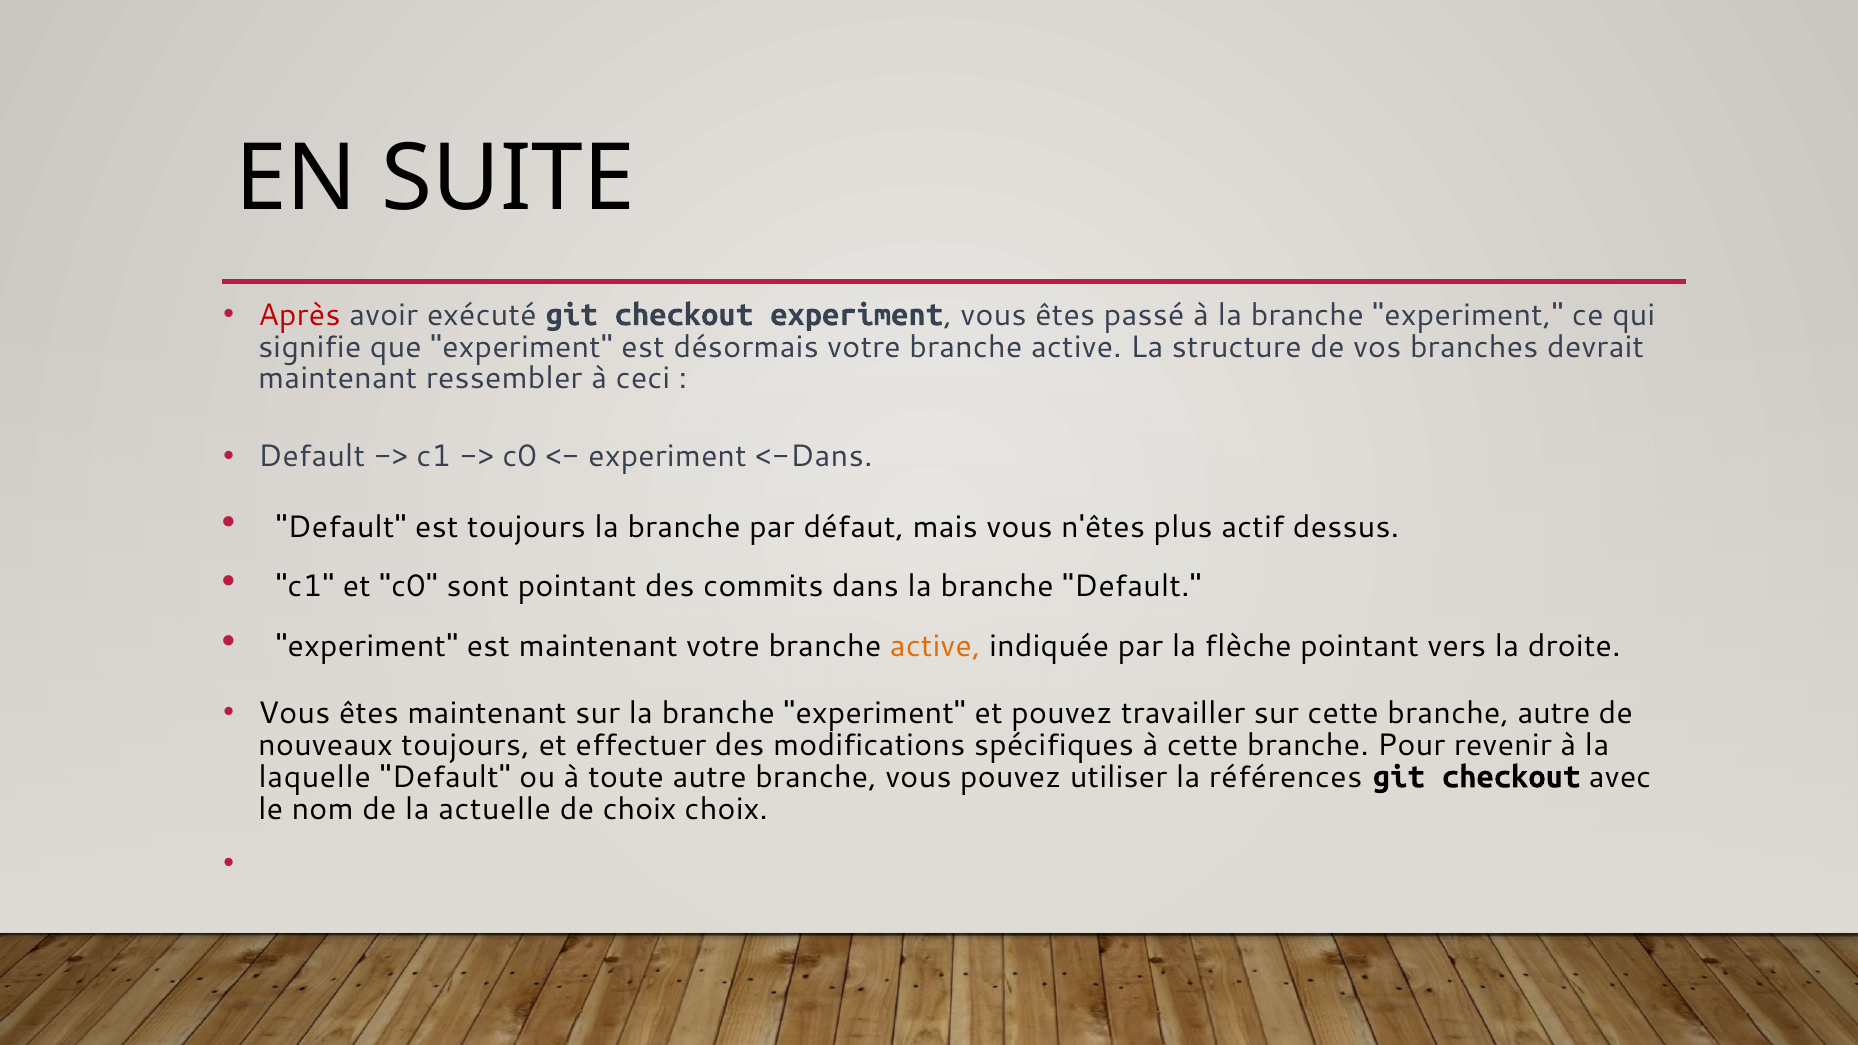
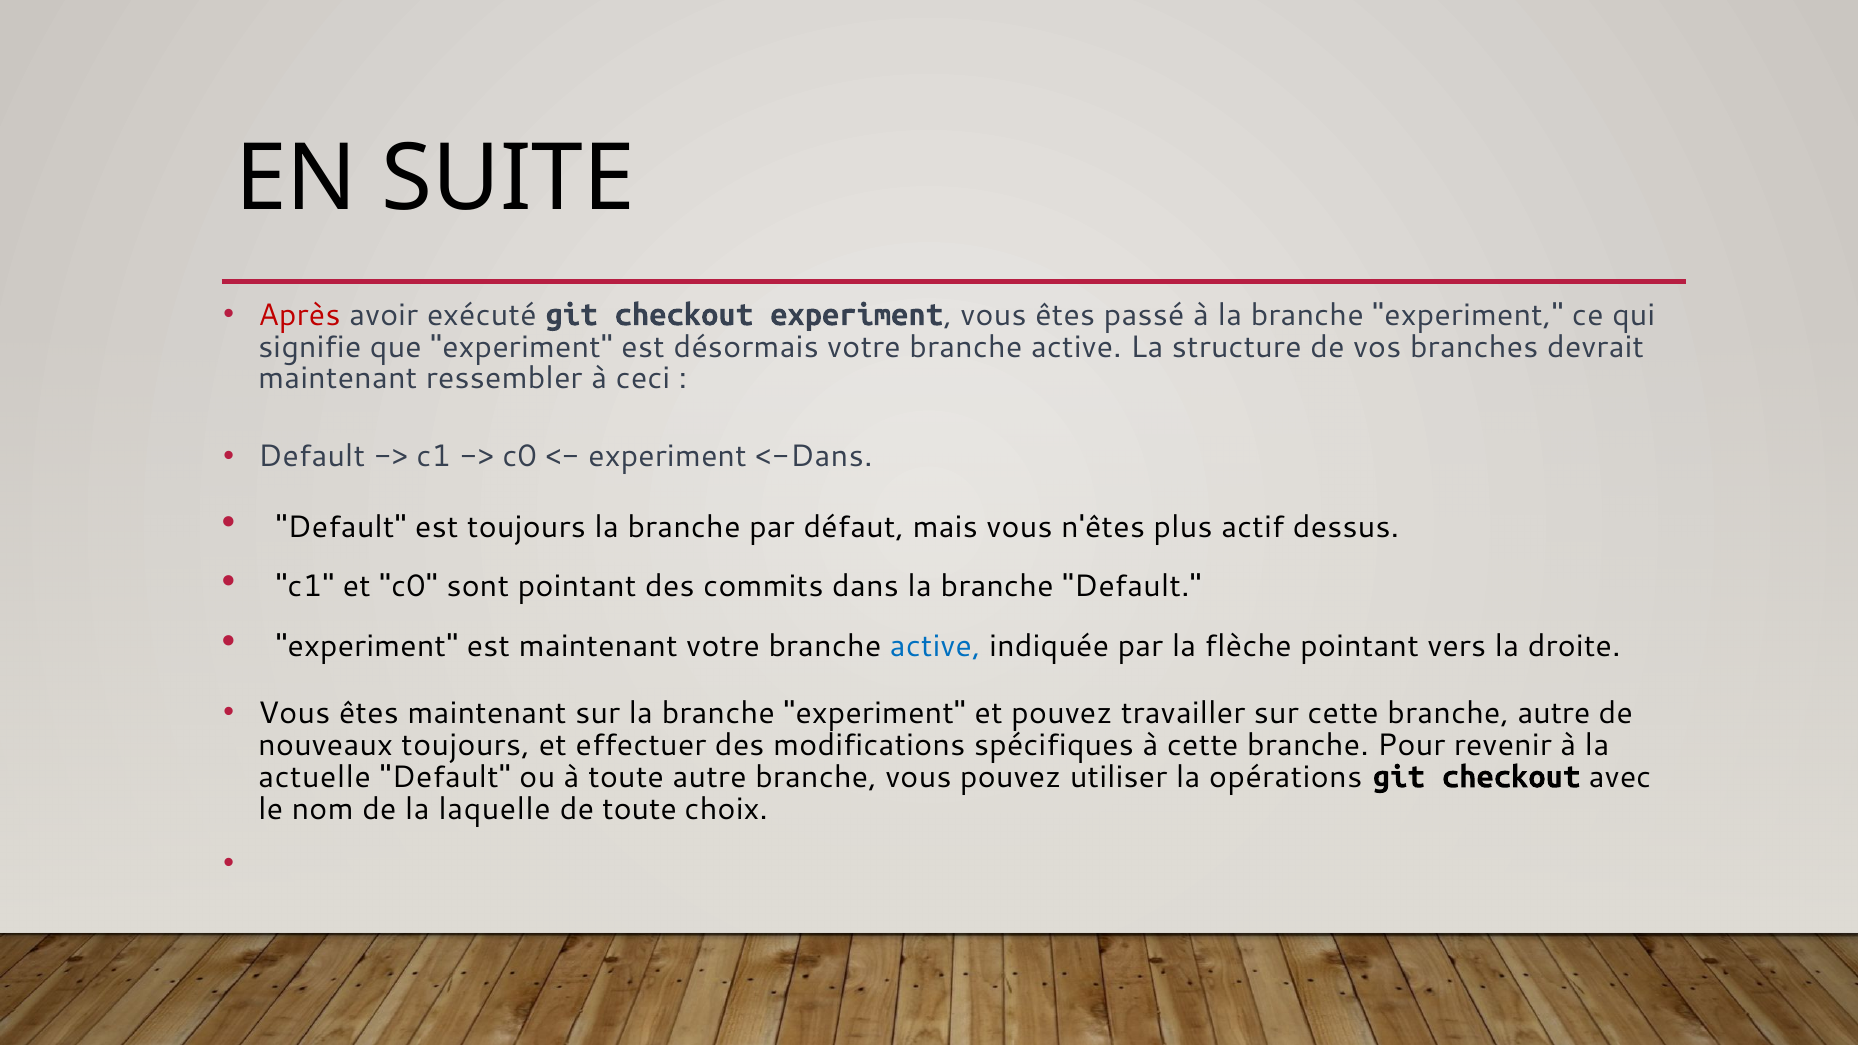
active colour: orange -> blue (935, 646)
laquelle: laquelle -> actuelle (315, 777)
références: références -> opérations (1286, 777)
actuelle: actuelle -> laquelle (495, 809)
de choix: choix -> toute (640, 809)
